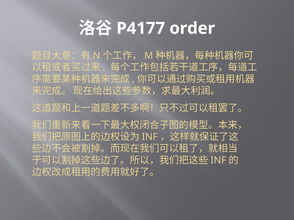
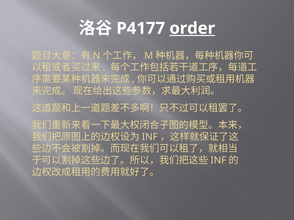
order underline: none -> present (192, 28)
